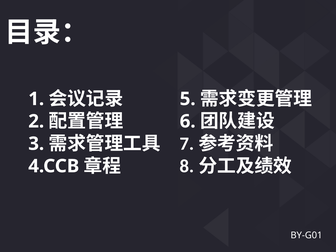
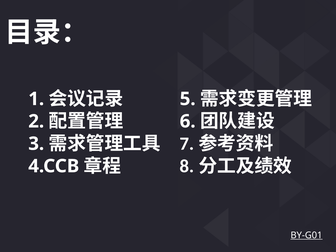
BY-G01 underline: none -> present (306, 235)
